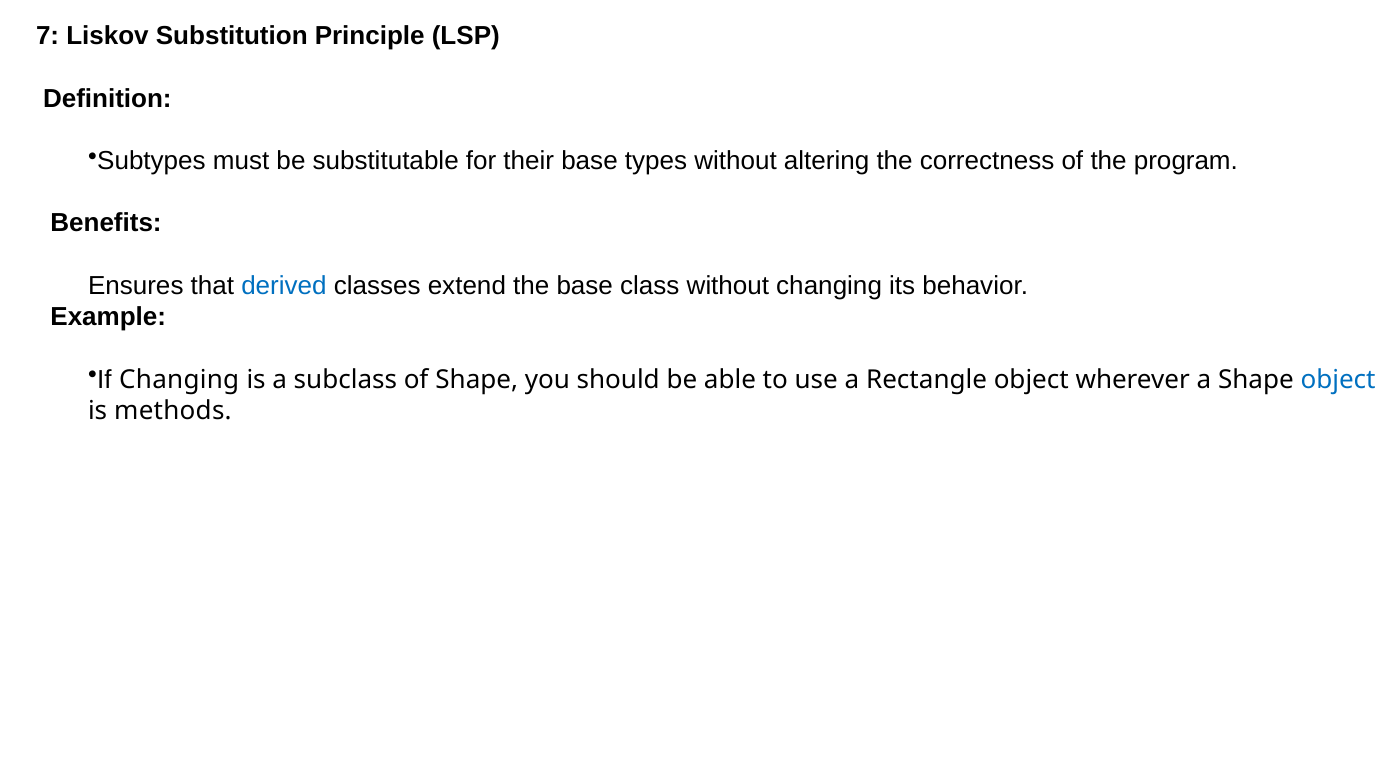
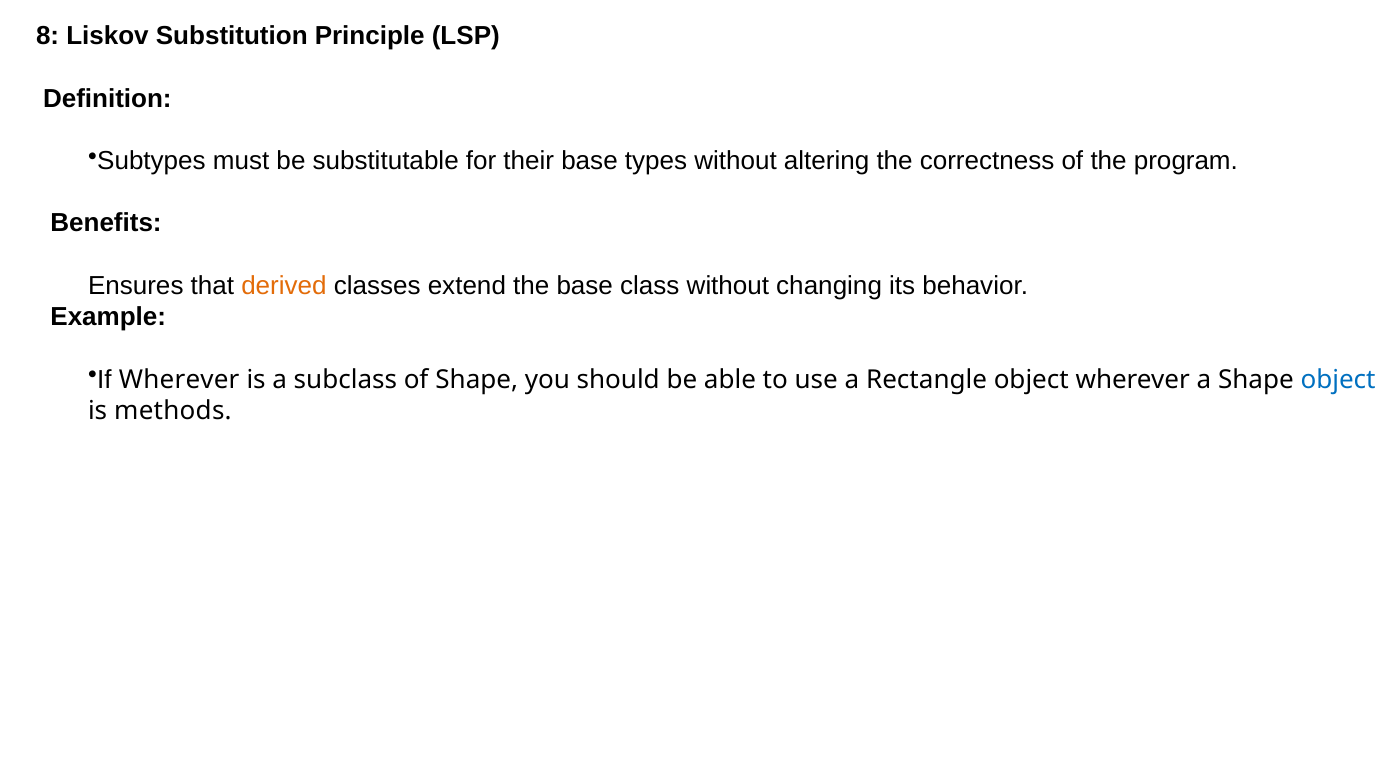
7: 7 -> 8 (48, 36)
derived colour: blue -> orange (284, 286)
If Changing: Changing -> Wherever (179, 380)
